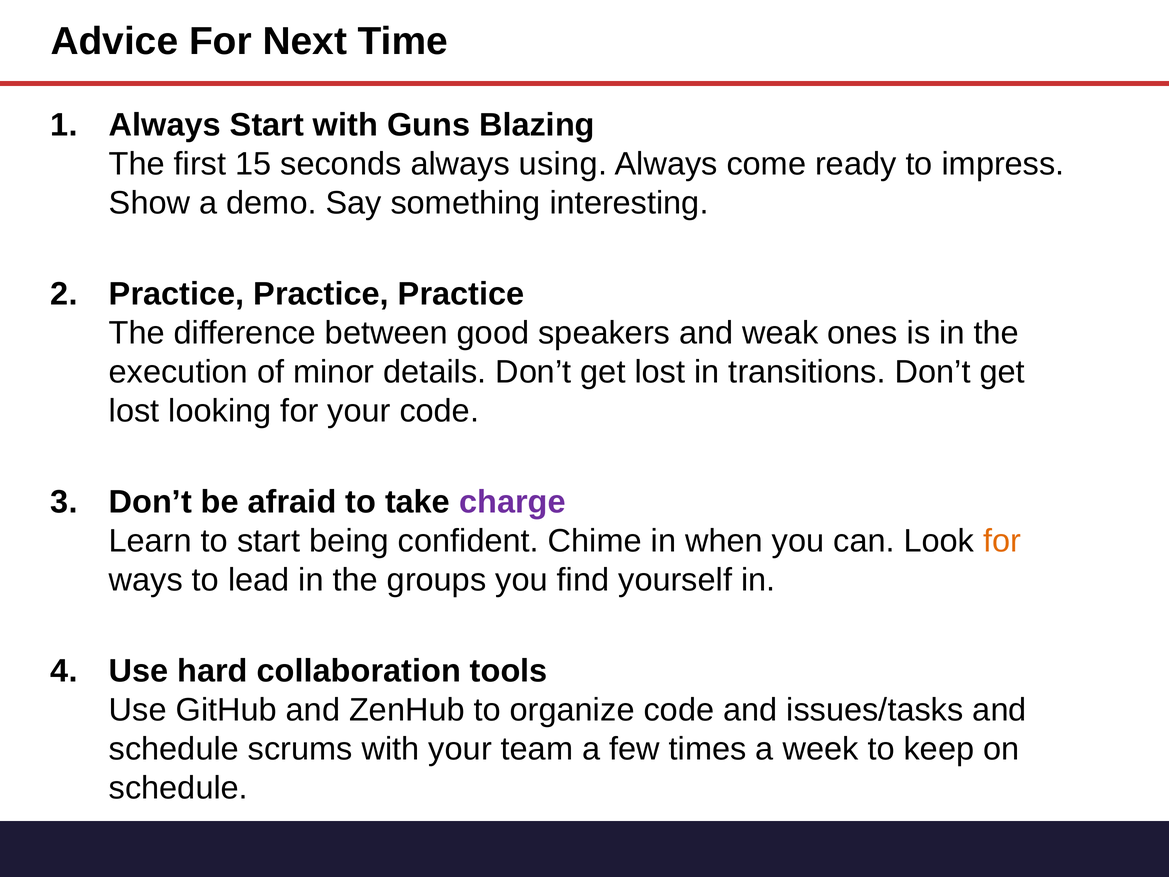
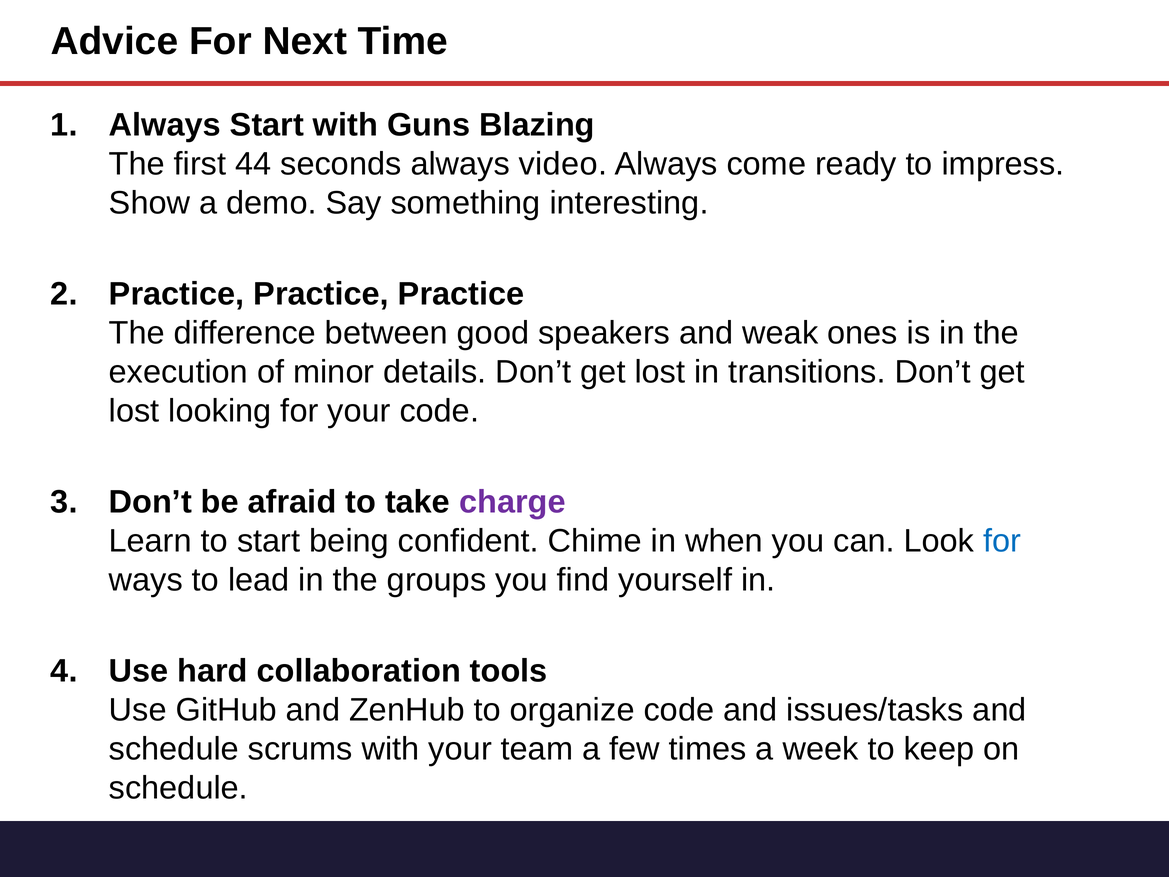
15: 15 -> 44 (253, 164)
using: using -> video (563, 164)
for colour: orange -> blue (1002, 541)
